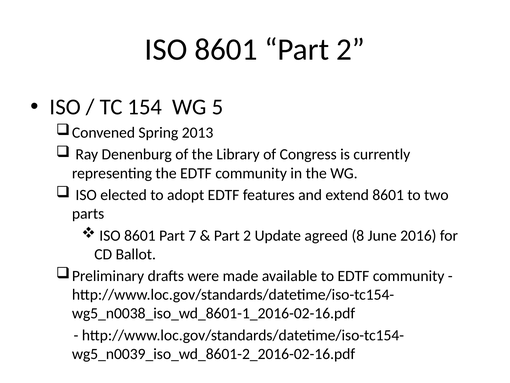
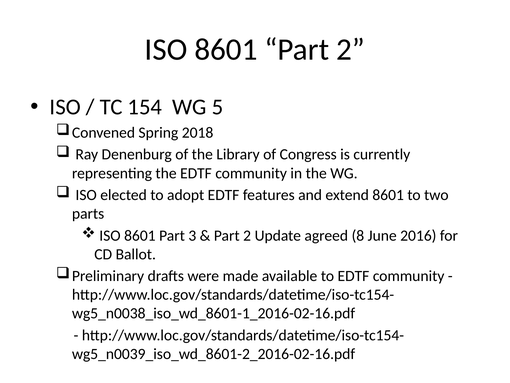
2013: 2013 -> 2018 (198, 133)
7: 7 -> 3 (192, 235)
